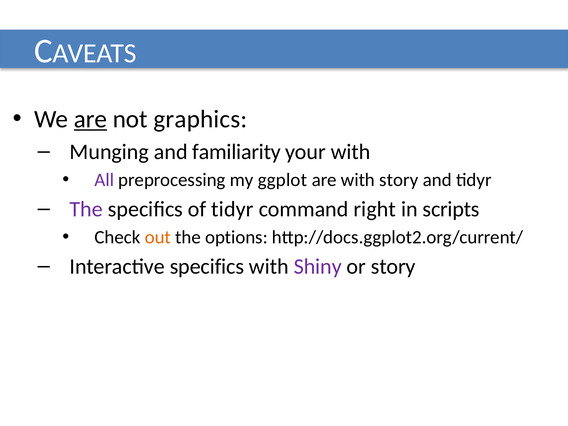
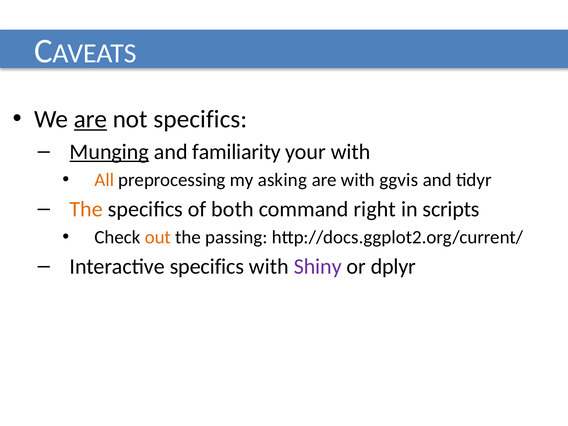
not graphics: graphics -> specifics (200, 119)
Munging underline: none -> present (109, 152)
All colour: purple -> orange (104, 180)
ggplot: ggplot -> asking (282, 180)
with story: story -> ggvis (399, 180)
The colour: purple -> orange (86, 209)
of tidyr: tidyr -> both (233, 209)
options: options -> passing (236, 237)
or story: story -> dplyr (393, 267)
